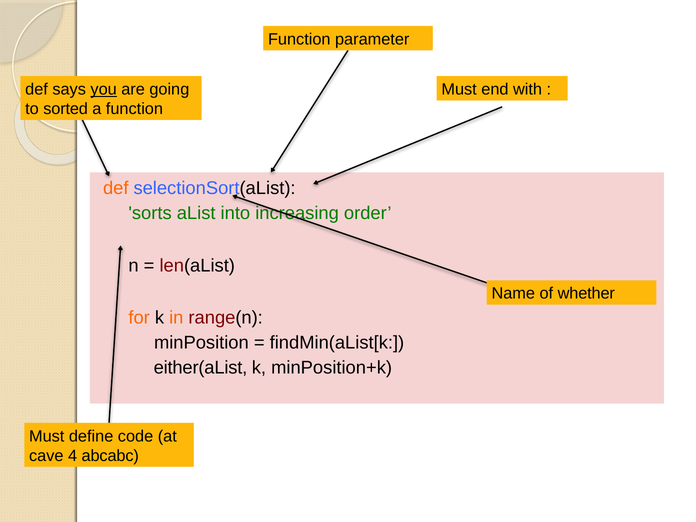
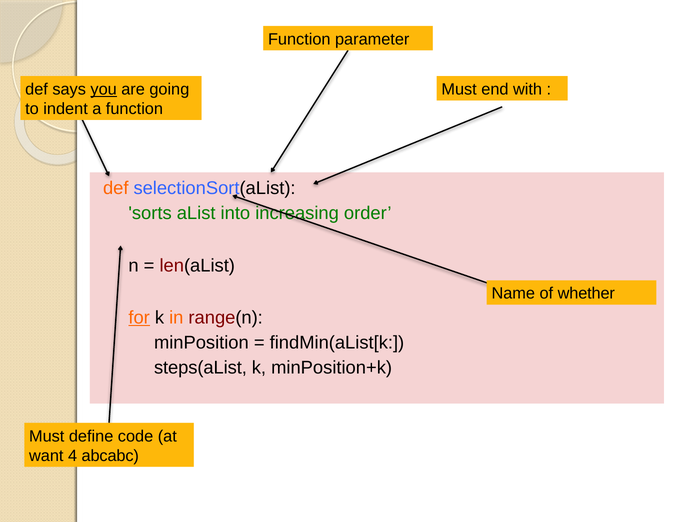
sorted: sorted -> indent (66, 109)
for underline: none -> present (139, 318)
either(aList: either(aList -> steps(aList (200, 368)
cave: cave -> want (46, 456)
